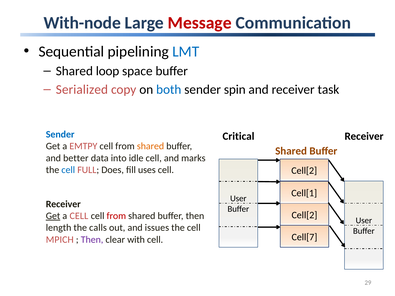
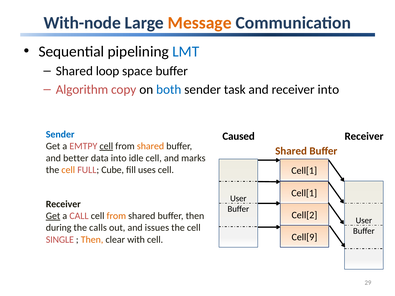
Message colour: red -> orange (200, 23)
Serialized: Serialized -> Algorithm (82, 90)
spin: spin -> task (235, 90)
receiver task: task -> into (328, 90)
Critical: Critical -> Caused (239, 136)
cell underline: none -> present (106, 146)
cell colour: blue -> orange (68, 170)
Does: Does -> Cube (113, 170)
Cell[2: Cell[2 -> Cell[1 (304, 171)
a CELL: CELL -> CALL (79, 216)
from colour: red -> orange (116, 216)
length: length -> during (59, 228)
Cell[7: Cell[7 -> Cell[9 (304, 237)
MPICH: MPICH -> SINGLE (60, 240)
Then colour: purple -> orange (92, 240)
